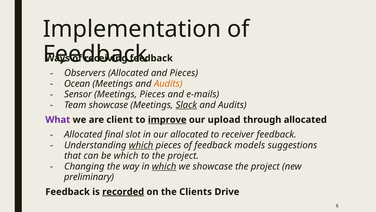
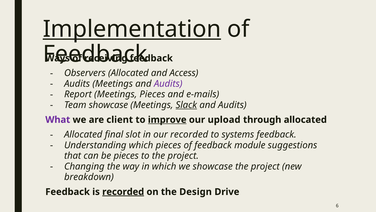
Implementation underline: none -> present (132, 29)
and Pieces: Pieces -> Access (184, 73)
Ocean: Ocean -> Audits (77, 83)
Audits colour: orange -> purple (168, 83)
Sensor: Sensor -> Report (78, 94)
our allocated: allocated -> recorded (189, 134)
receiver: receiver -> systems (238, 134)
which underline: present -> none (141, 145)
models: models -> module (250, 145)
be which: which -> pieces (126, 155)
which underline: present -> none (164, 166)
preliminary: preliminary -> breakdown (89, 177)
Clients: Clients -> Design (196, 191)
